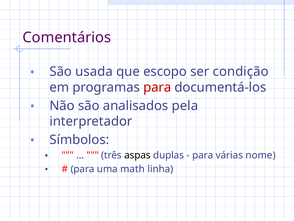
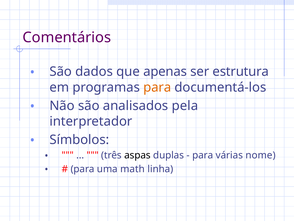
usada: usada -> dados (94, 71)
escopo: escopo -> apenas (165, 71)
condição: condição -> estrutura (241, 71)
para colour: red -> orange (157, 87)
